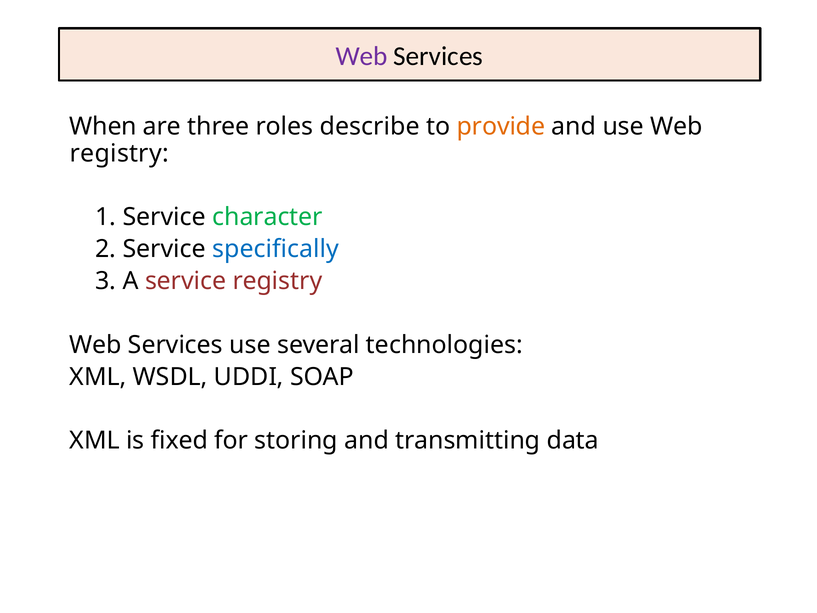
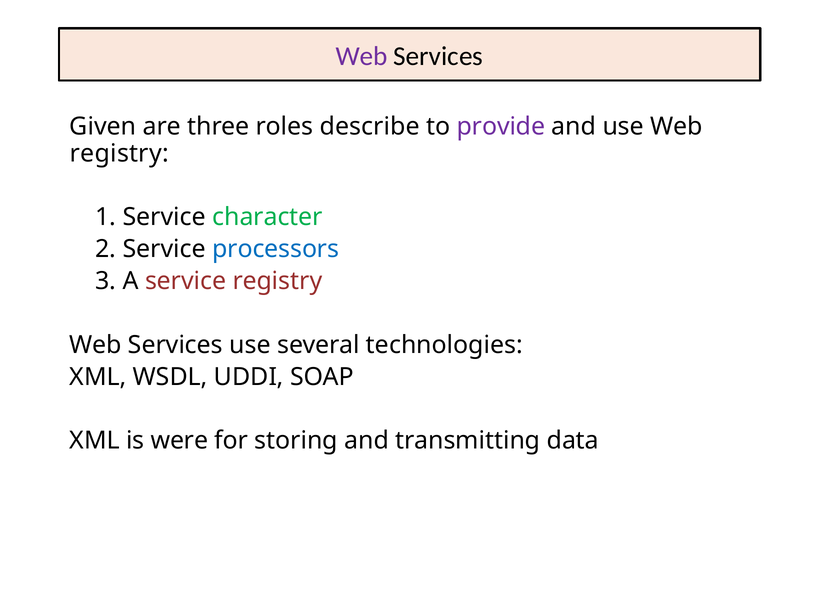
When: When -> Given (103, 126)
provide colour: orange -> purple (501, 126)
specifically: specifically -> processors (276, 249)
fixed: fixed -> were (179, 440)
